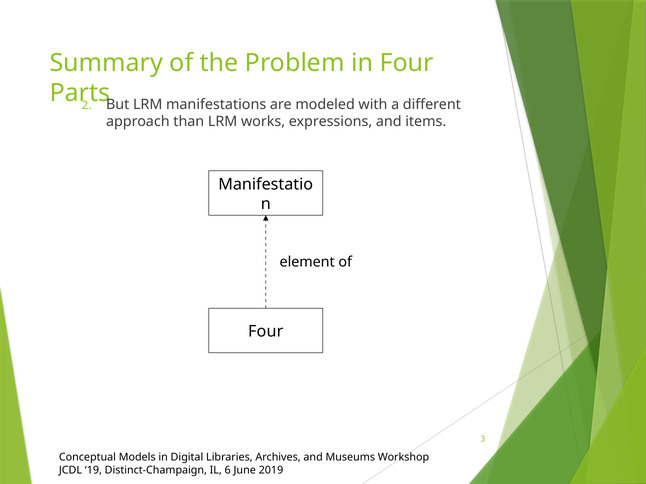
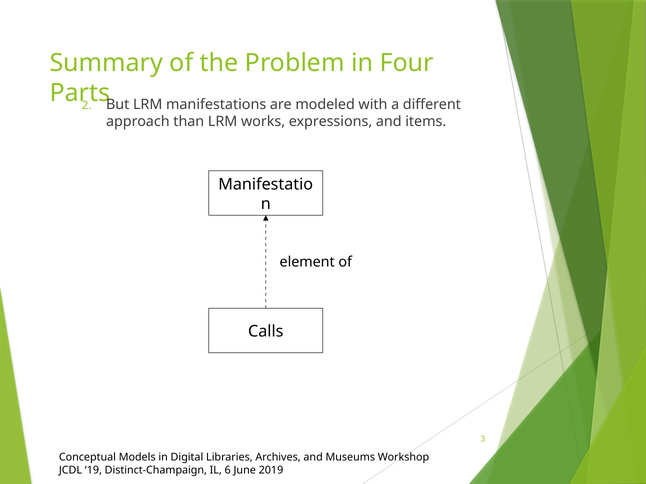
Four: Four -> Calls (266, 332)
